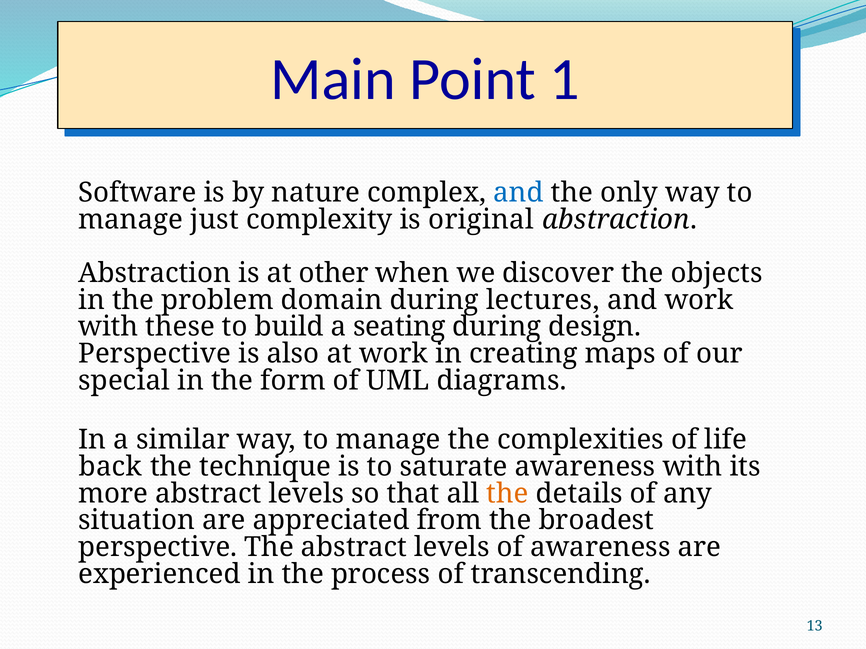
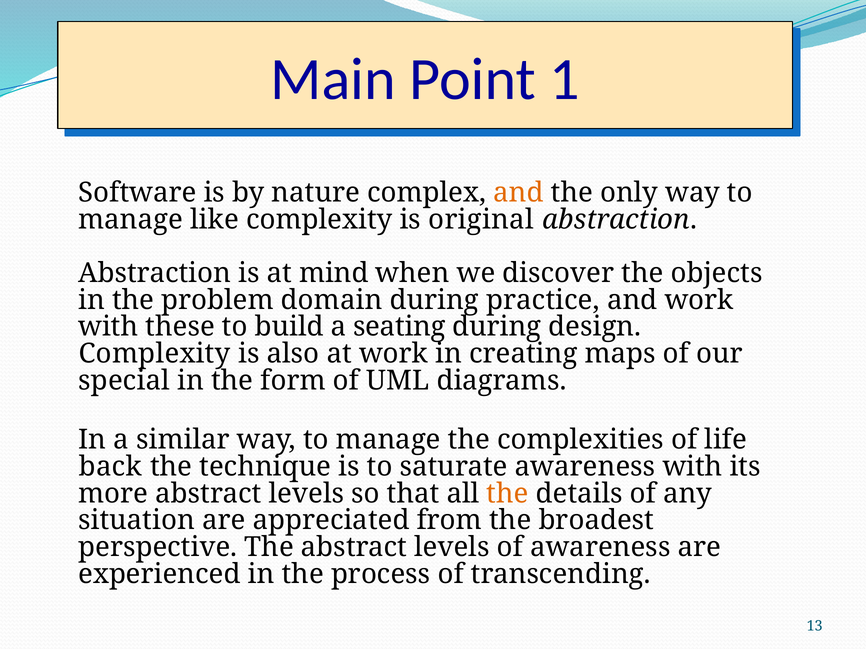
and colour: blue -> orange (518, 193)
just: just -> like (215, 220)
other: other -> mind (334, 273)
lectures: lectures -> practice (543, 300)
Perspective: Perspective -> Complexity (155, 354)
